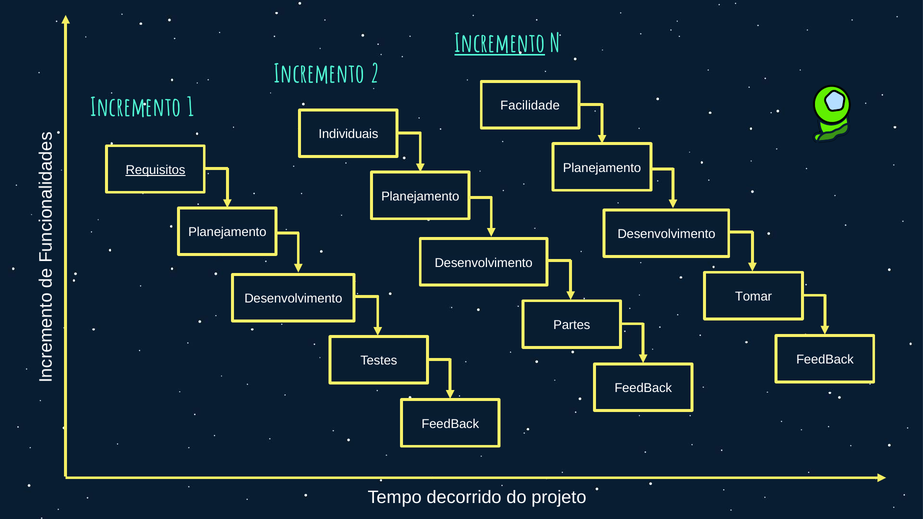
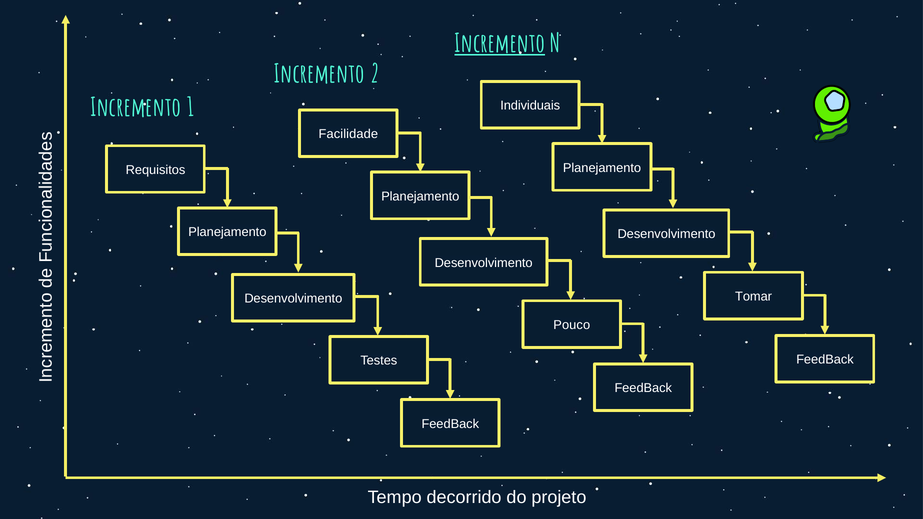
Facilidade: Facilidade -> Individuais (530, 106)
Individuais: Individuais -> Facilidade (348, 134)
Requisitos underline: present -> none (155, 170)
Partes: Partes -> Pouco (572, 325)
